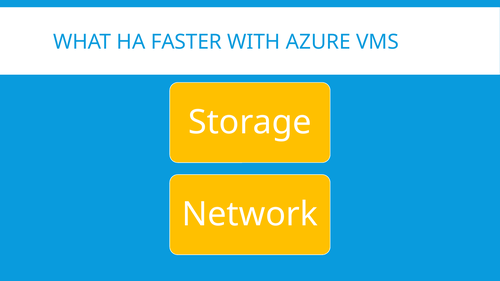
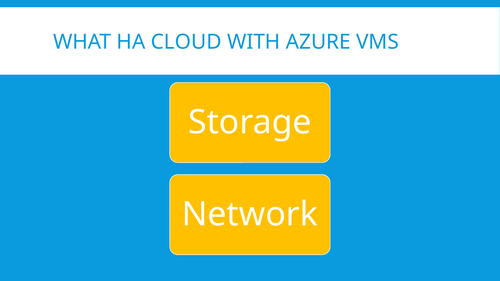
FASTER: FASTER -> CLOUD (186, 42)
